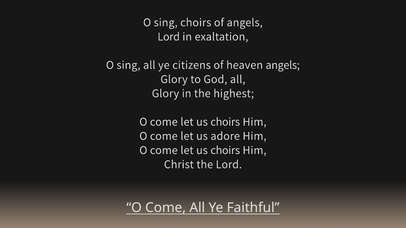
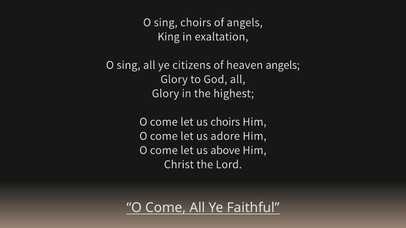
Lord: Lord -> King (169, 37)
choirs: choirs -> above (225, 150)
